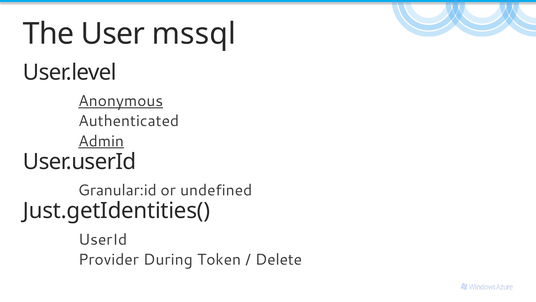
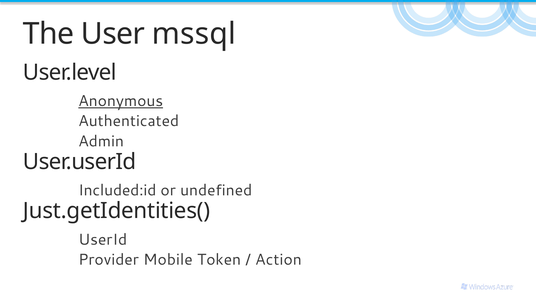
Admin underline: present -> none (101, 141)
Granular:id: Granular:id -> Included:id (117, 190)
During: During -> Mobile (168, 259)
Delete: Delete -> Action (278, 259)
